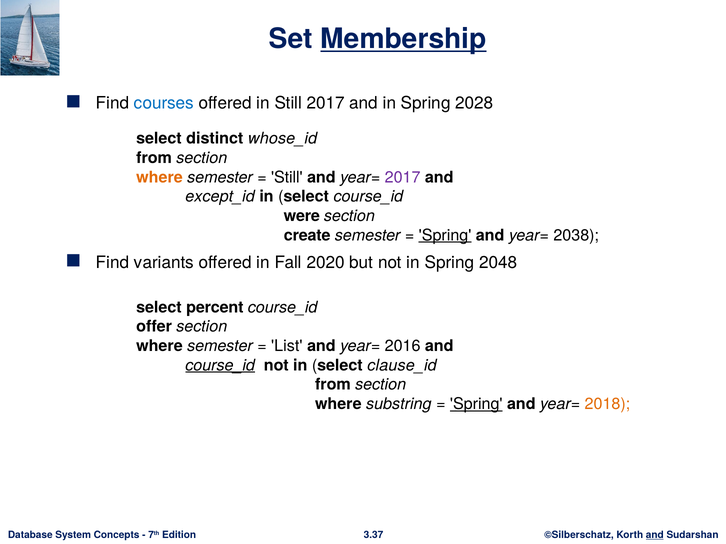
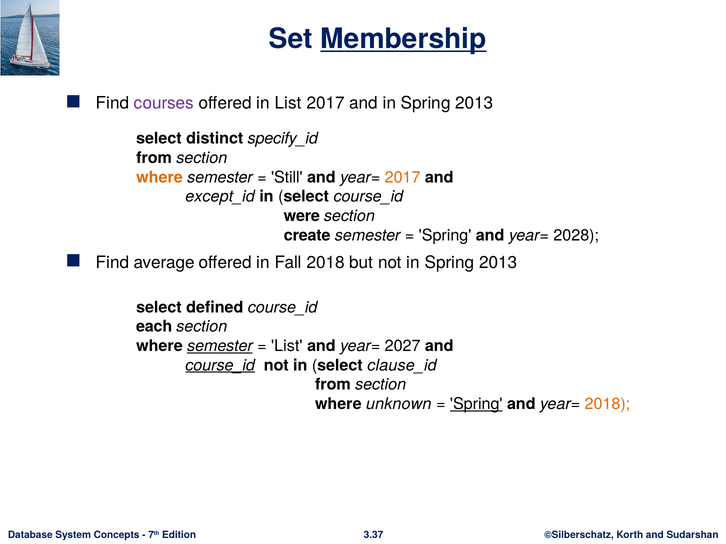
courses colour: blue -> purple (164, 103)
in Still: Still -> List (288, 103)
and in Spring 2028: 2028 -> 2013 (474, 103)
whose_id: whose_id -> specify_id (283, 139)
2017 colour: purple -> orange (403, 177)
Spring underline: present -> none (445, 235)
2038: 2038 -> 2028 (576, 235)
variants: variants -> average (164, 263)
Fall 2020: 2020 -> 2018 (326, 263)
not in Spring 2048: 2048 -> 2013 (498, 263)
percent: percent -> defined (215, 308)
offer: offer -> each (154, 327)
semester underline: none -> present (220, 346)
2016: 2016 -> 2027 (403, 346)
substring: substring -> unknown (399, 404)
and underline: present -> none (655, 535)
